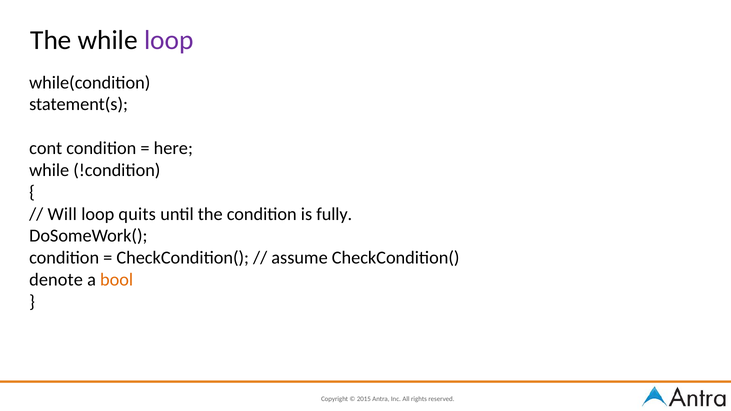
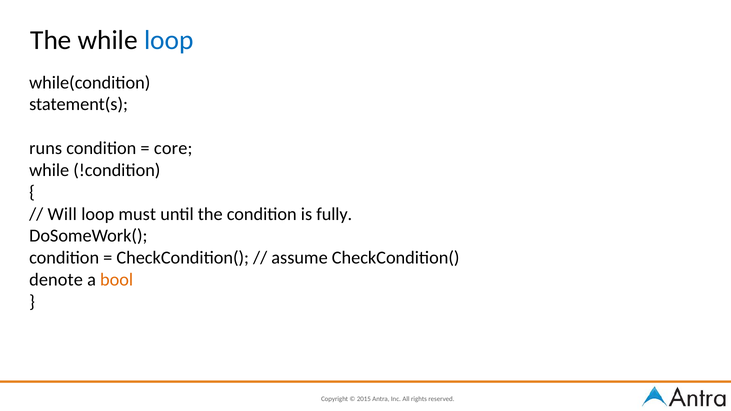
loop colour: purple -> blue (169, 40)
cont: cont -> runs (46, 148)
here: here -> core (173, 148)
quits: quits -> must (137, 214)
